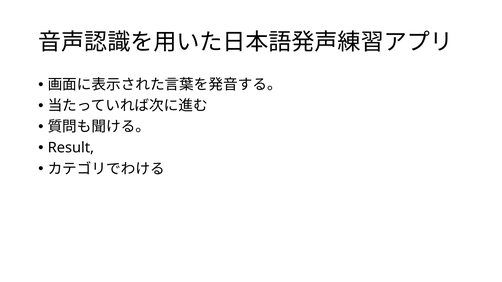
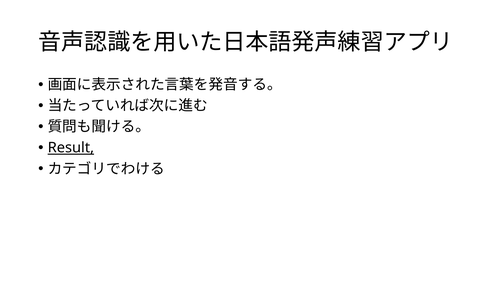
Result underline: none -> present (71, 148)
